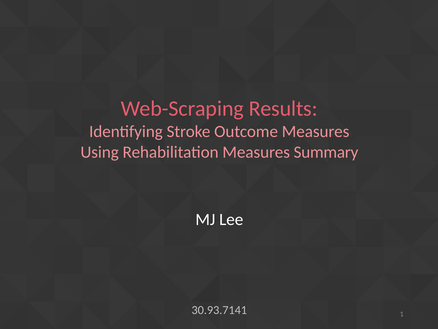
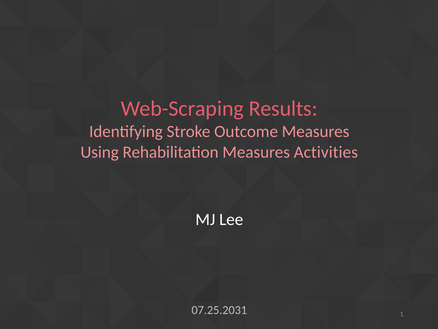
Summary: Summary -> Activities (326, 152)
30.93.7141: 30.93.7141 -> 07.25.2031 (219, 310)
